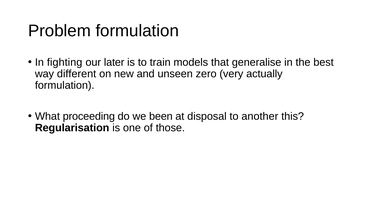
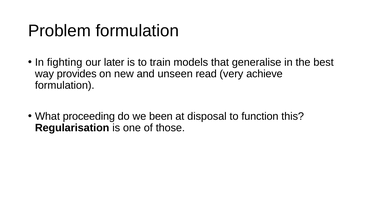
different: different -> provides (77, 74)
zero: zero -> read (206, 74)
actually: actually -> achieve (264, 74)
another: another -> function (260, 116)
